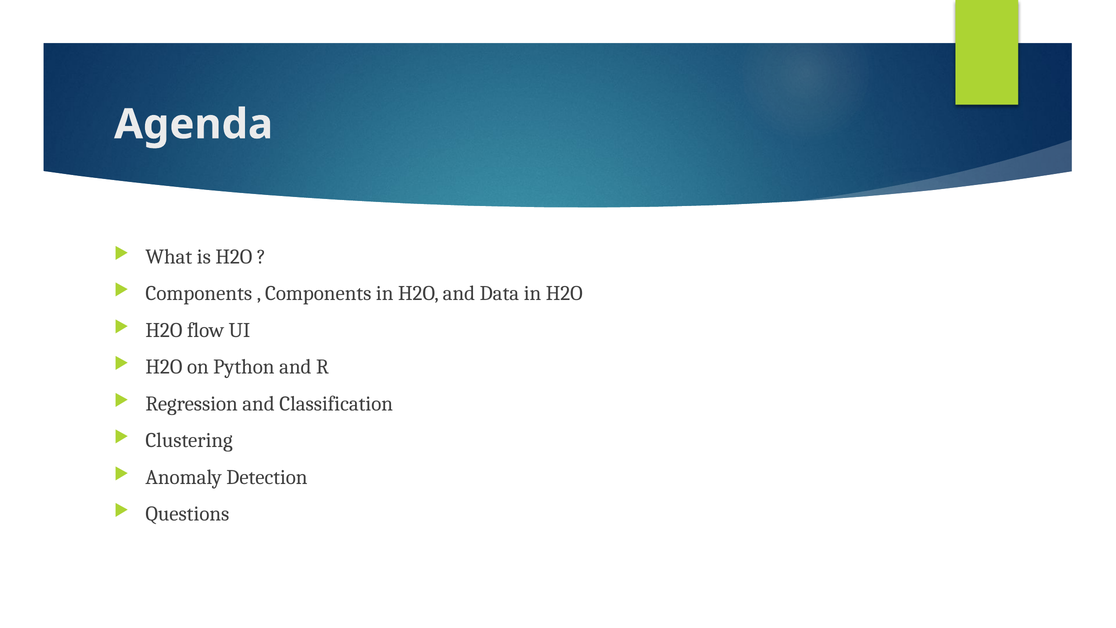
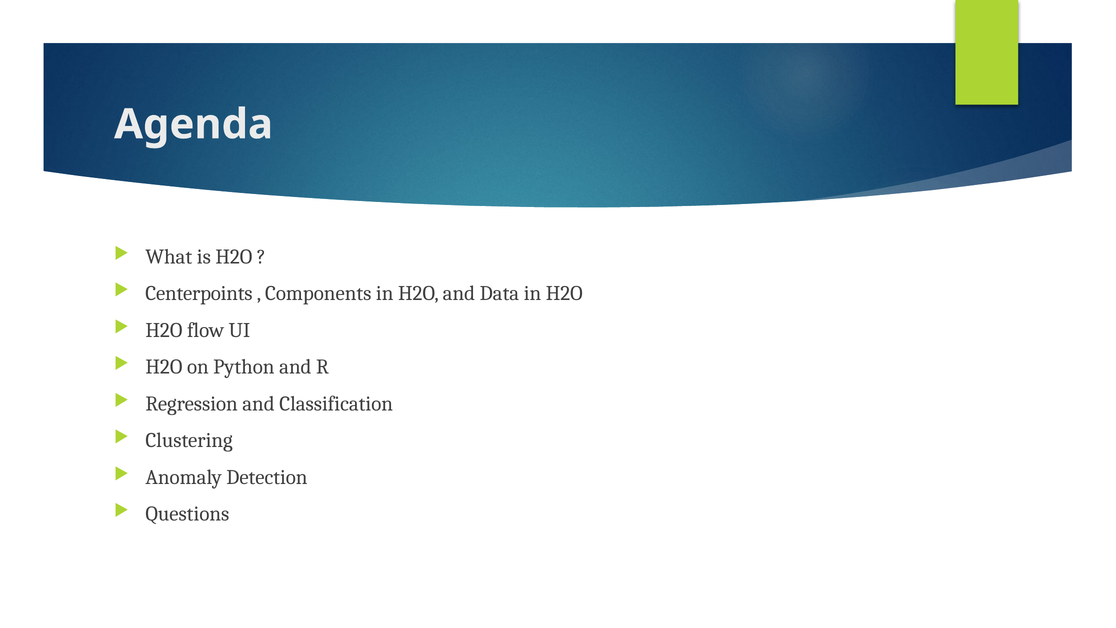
Components: Components -> Centerpoints (199, 293)
